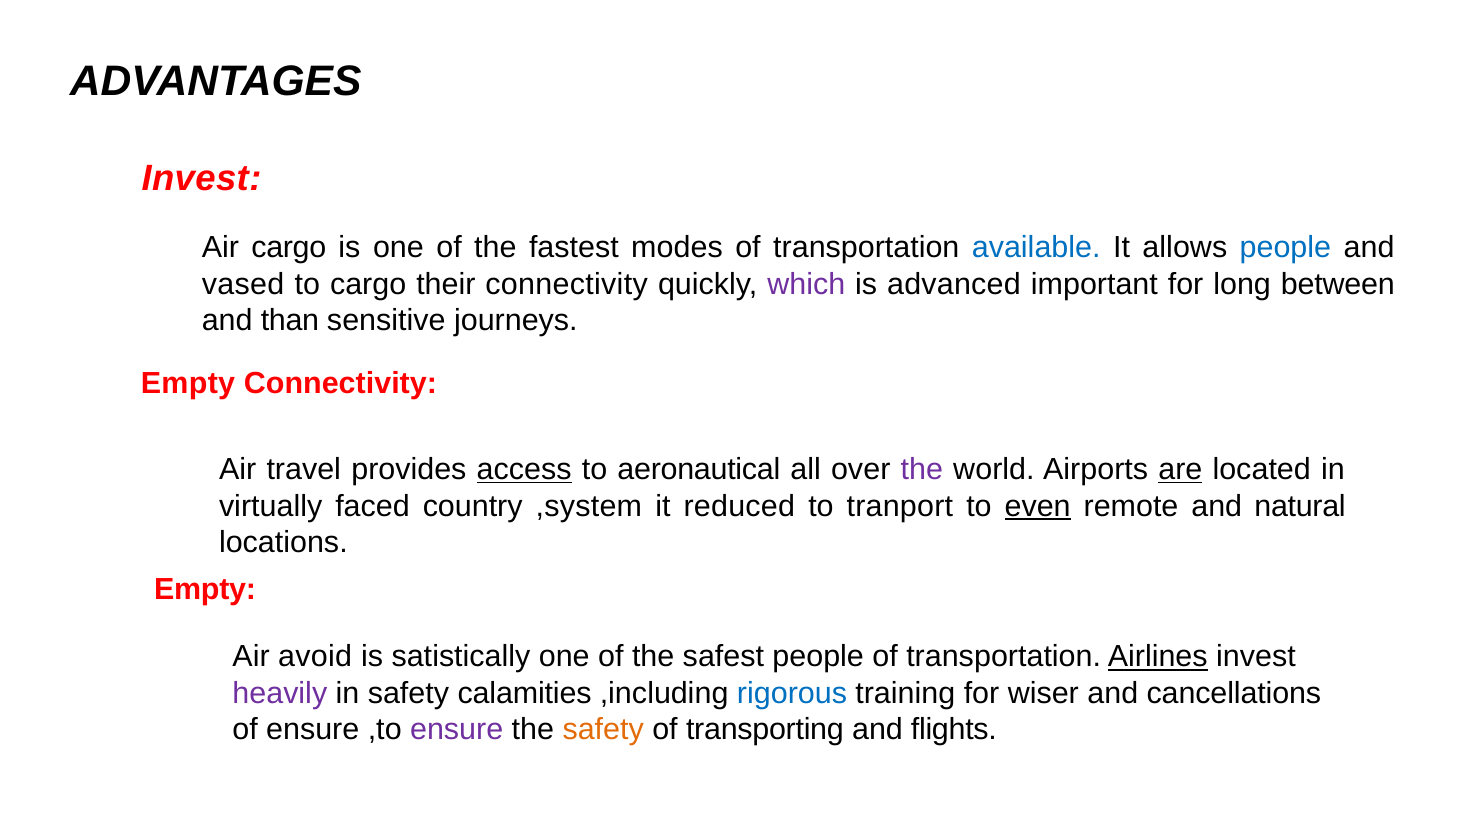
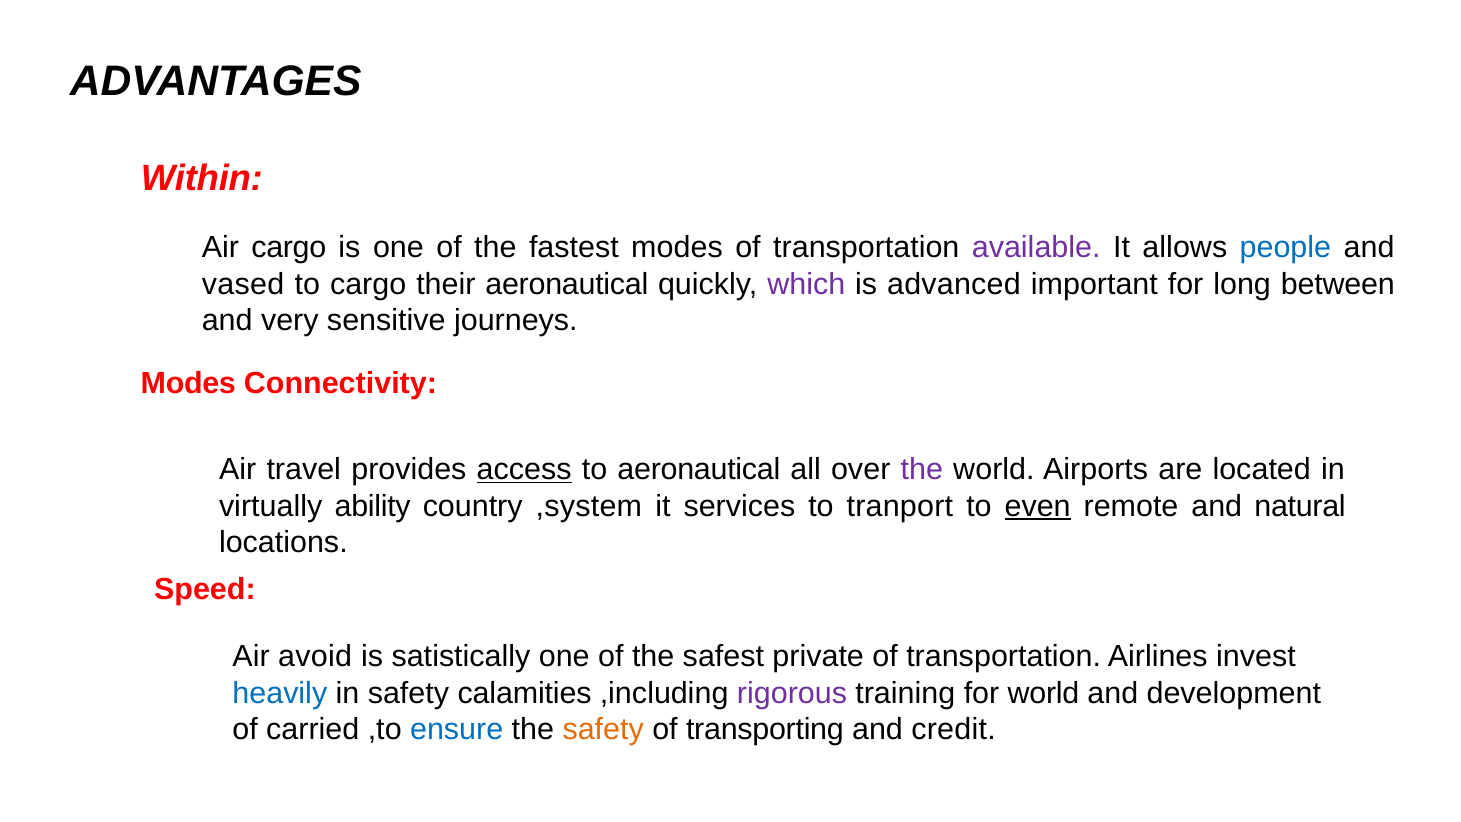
Invest: Invest -> Within (202, 179)
available colour: blue -> purple (1036, 247)
their connectivity: connectivity -> aeronautical (567, 284)
than: than -> very (290, 320)
Empty: Empty -> Modes (188, 383)
are underline: present -> none (1180, 469)
faced: faced -> ability (373, 506)
reduced: reduced -> services (739, 506)
Empty: Empty -> Speed (205, 590)
safest people: people -> private (818, 657)
Airlines underline: present -> none (1158, 657)
heavily colour: purple -> blue (280, 693)
rigorous colour: blue -> purple (792, 693)
for wiser: wiser -> world (1043, 693)
cancellations: cancellations -> development (1234, 693)
of ensure: ensure -> carried (313, 730)
ensure colour: purple -> blue (457, 730)
flights: flights -> credit (954, 730)
